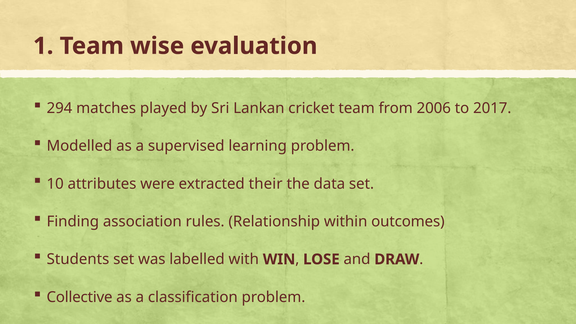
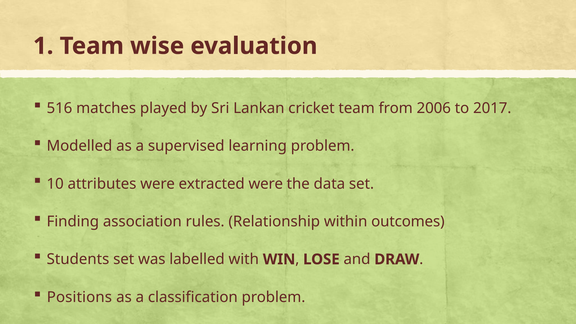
294: 294 -> 516 (59, 108)
extracted their: their -> were (266, 184)
Collective: Collective -> Positions (79, 297)
